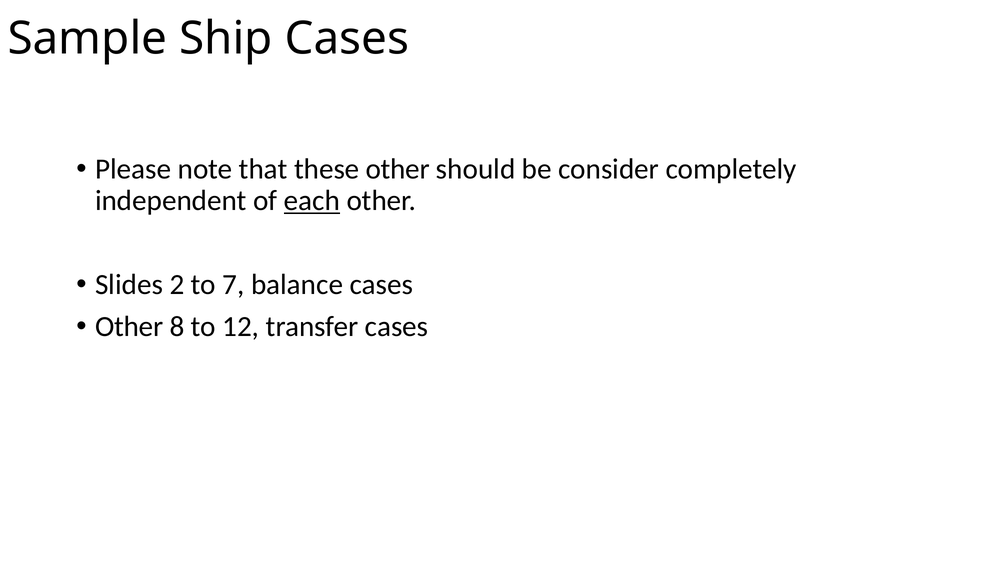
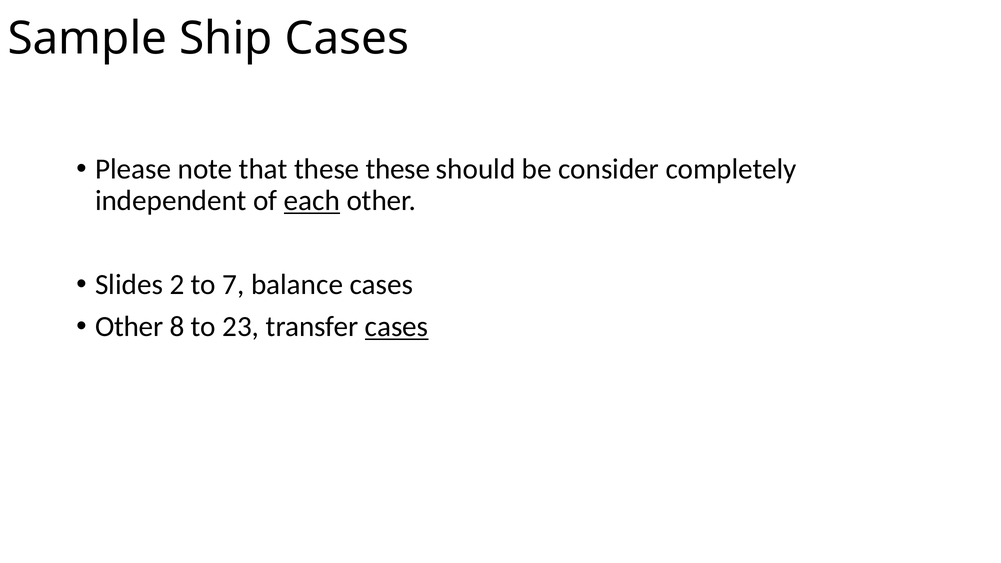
these other: other -> these (398, 169)
12: 12 -> 23 (241, 327)
cases underline: none -> present (397, 327)
